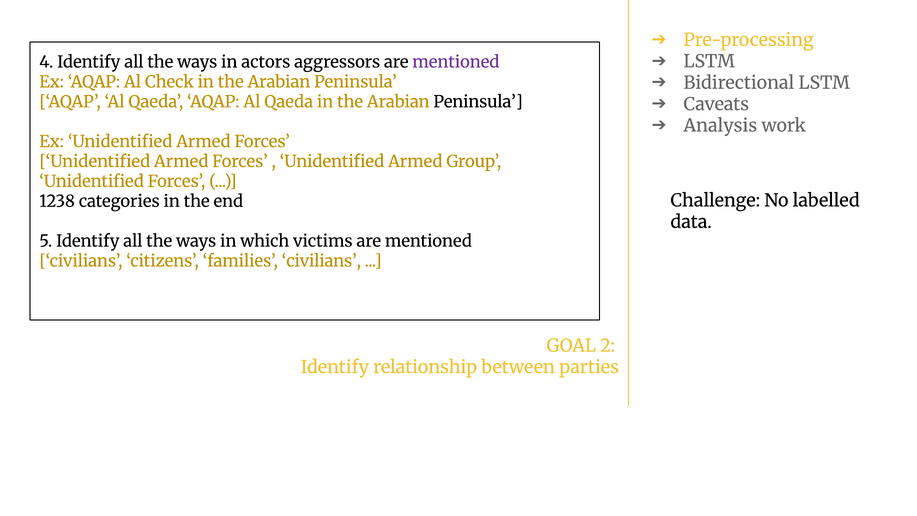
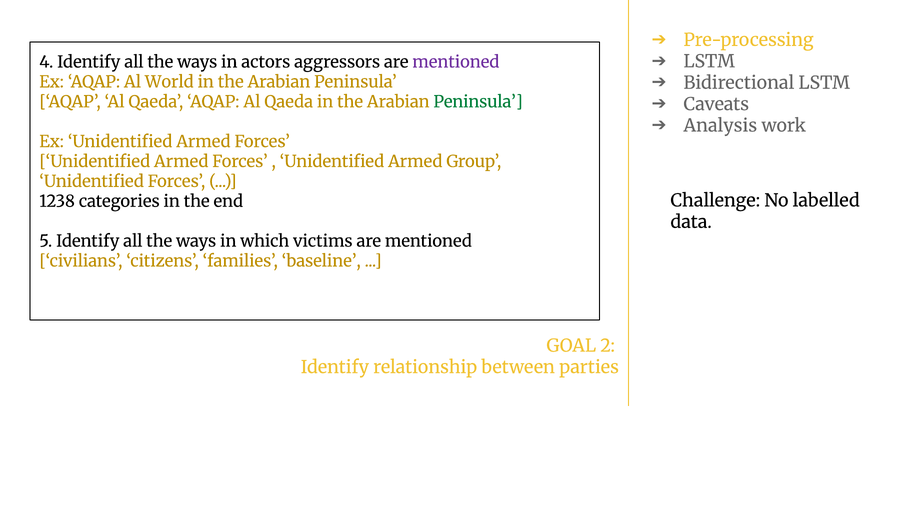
Check: Check -> World (169, 82)
Peninsula colour: black -> green (478, 102)
families civilians: civilians -> baseline (321, 261)
